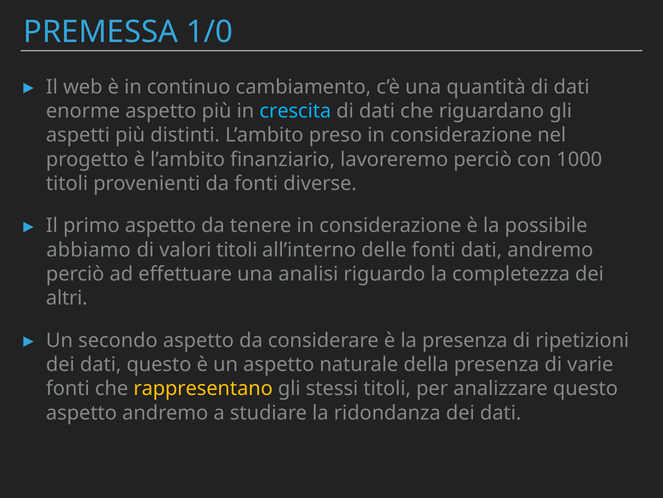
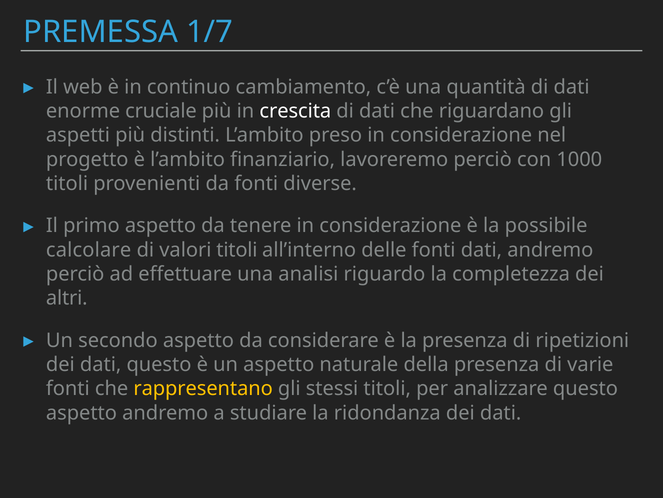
1/0: 1/0 -> 1/7 (210, 32)
enorme aspetto: aspetto -> cruciale (161, 111)
crescita colour: light blue -> white (295, 111)
abbiamo: abbiamo -> calcolare (89, 250)
